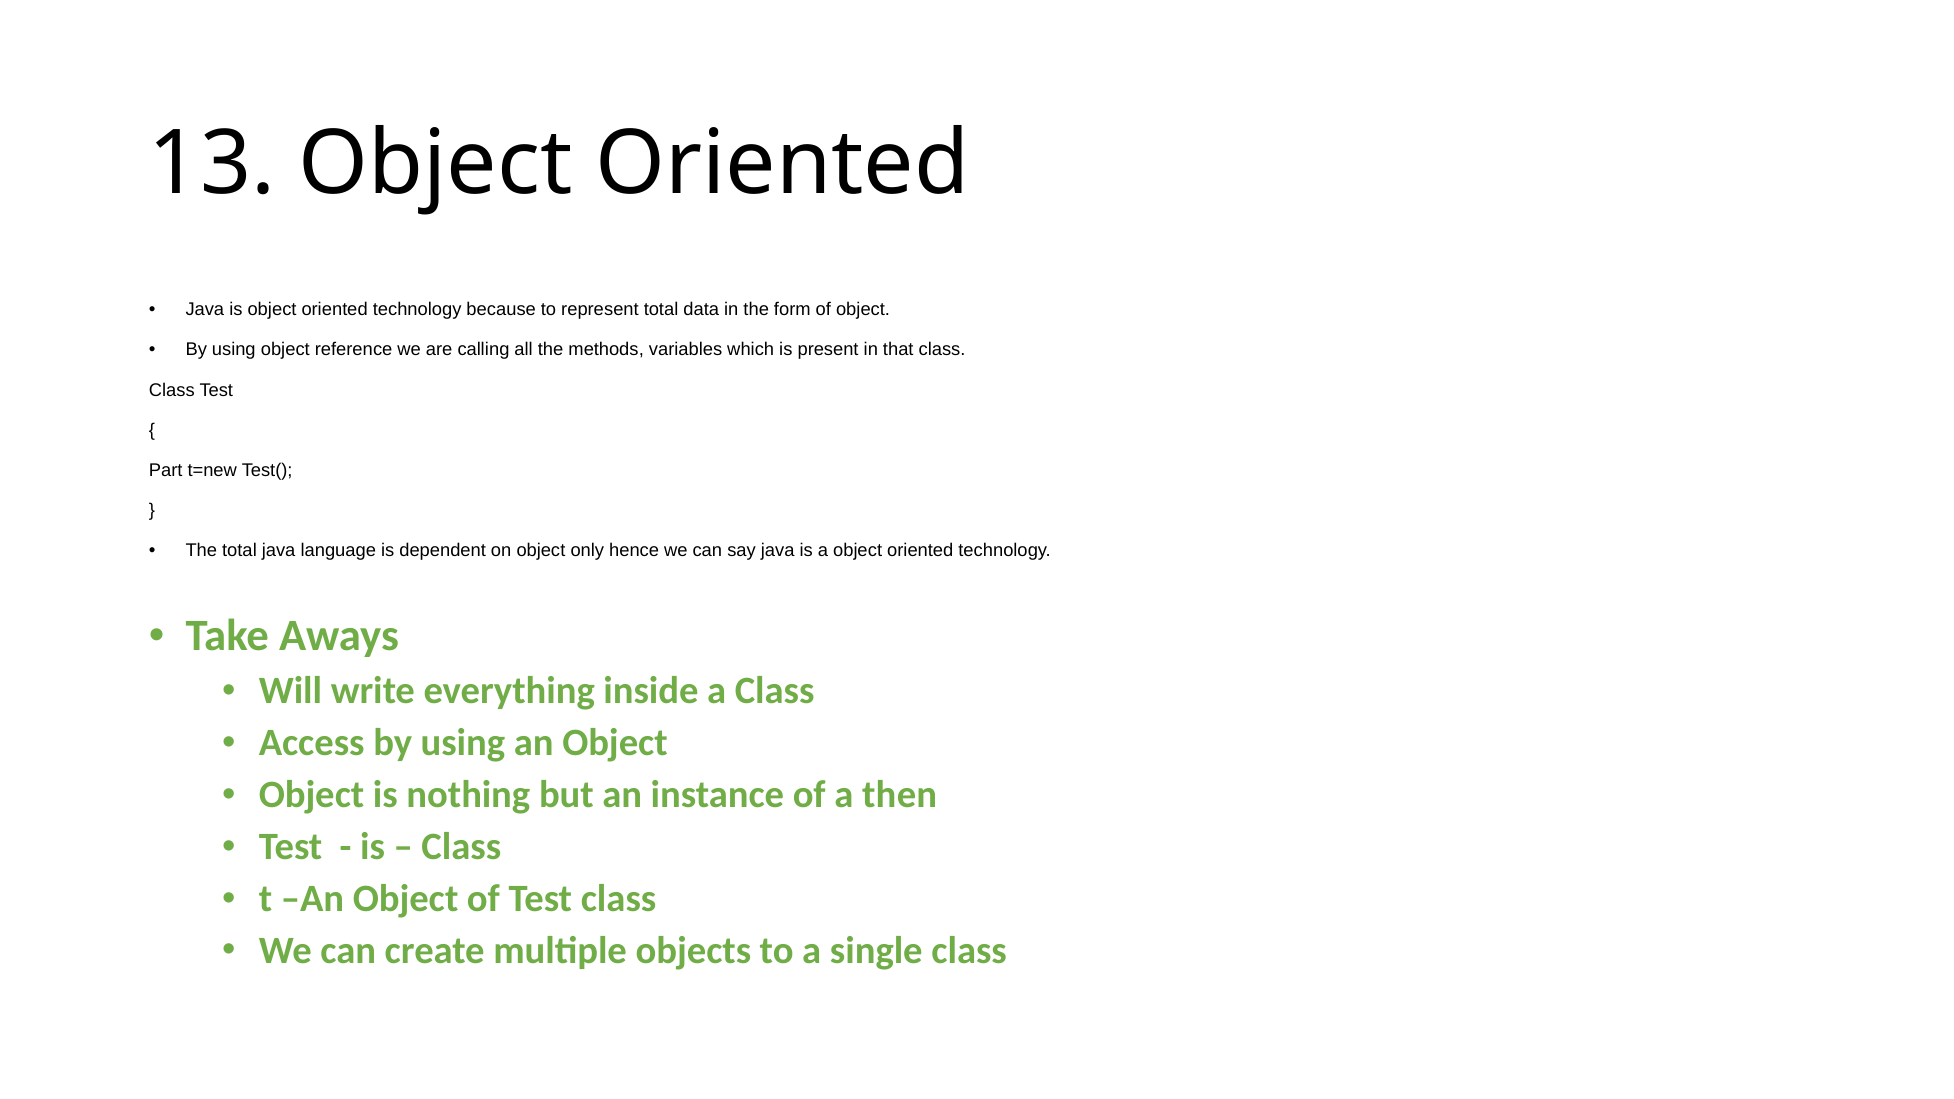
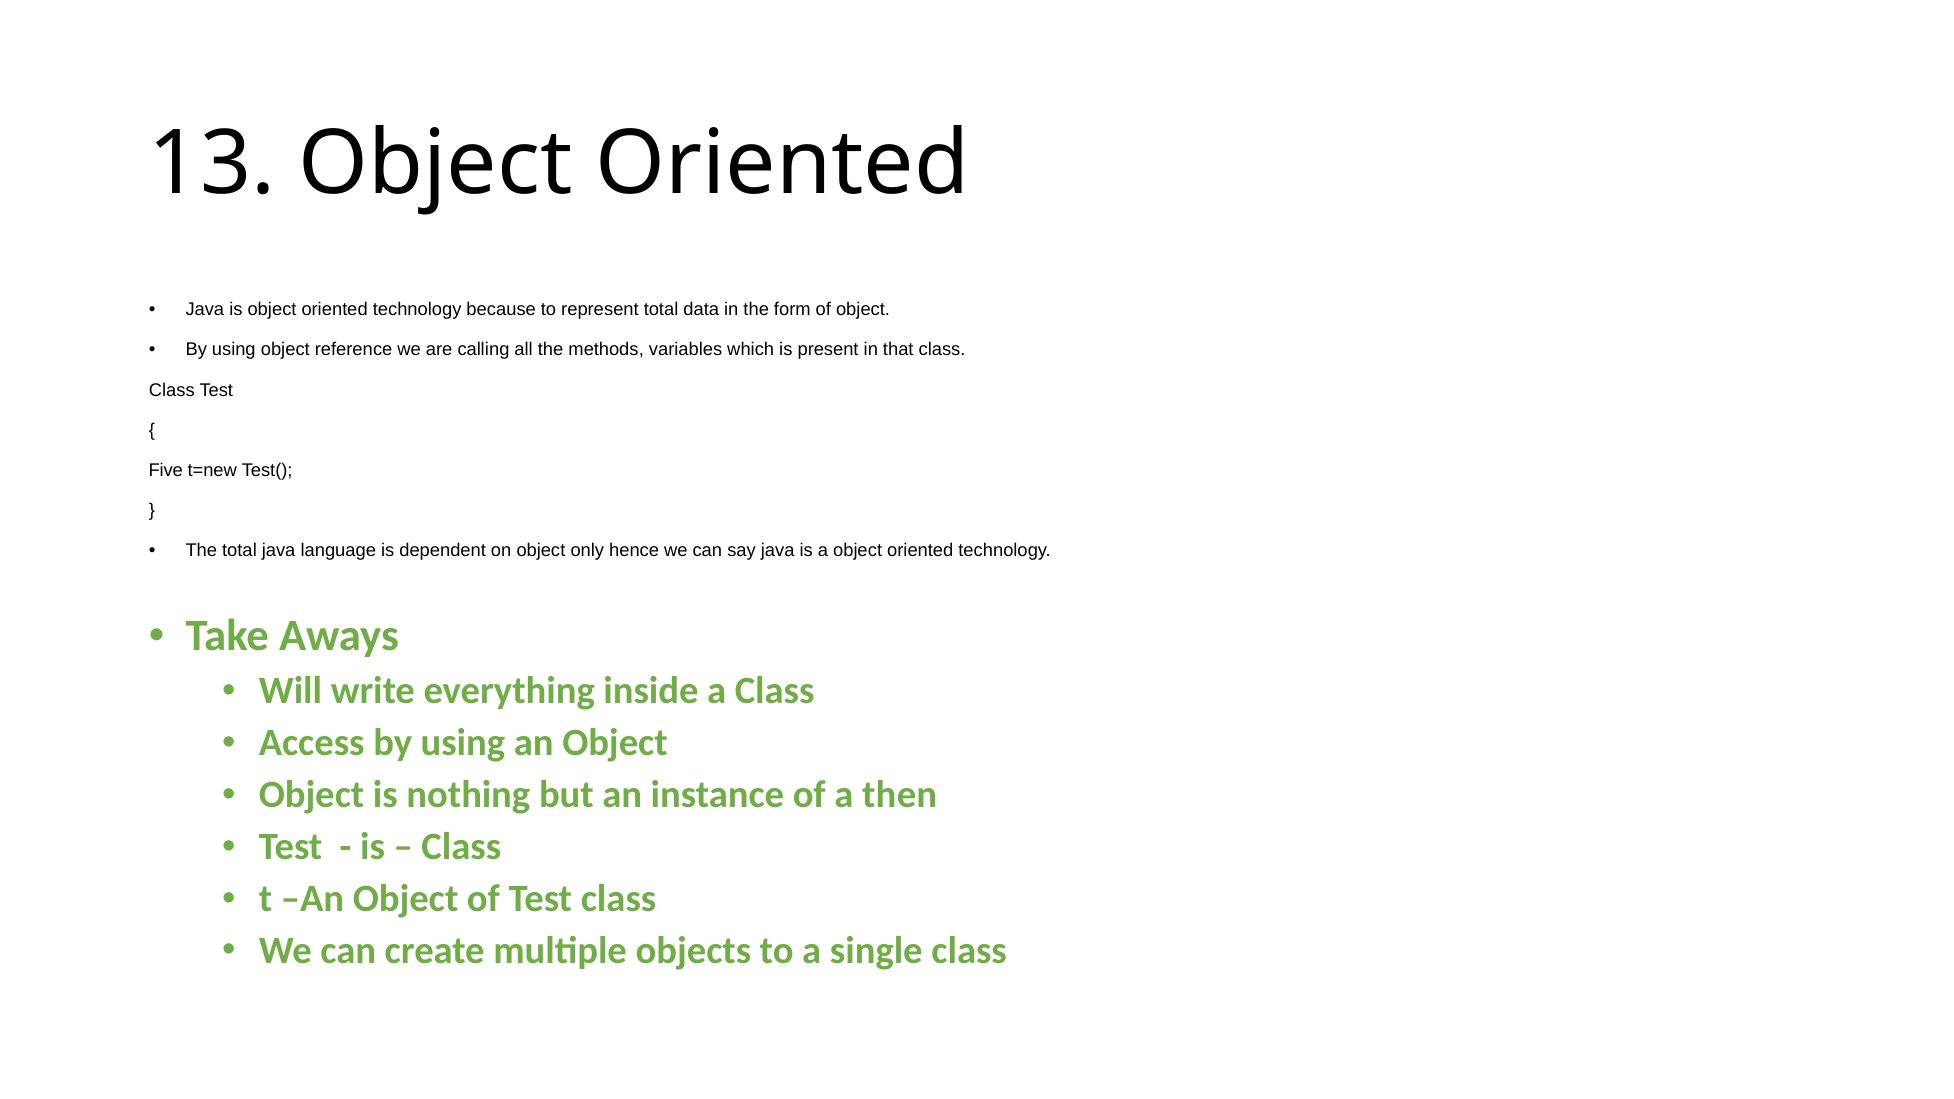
Part: Part -> Five (166, 471)
